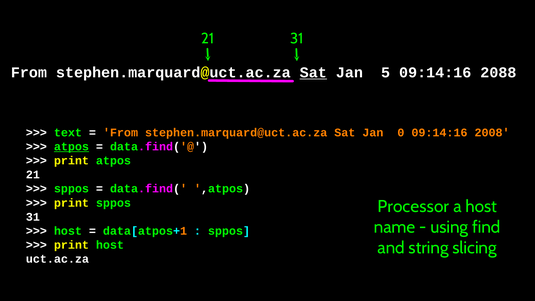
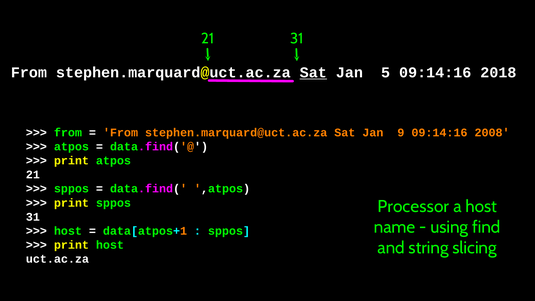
2088: 2088 -> 2018 (498, 73)
text: text -> from (68, 133)
0: 0 -> 9 (401, 133)
atpos underline: present -> none (71, 147)
